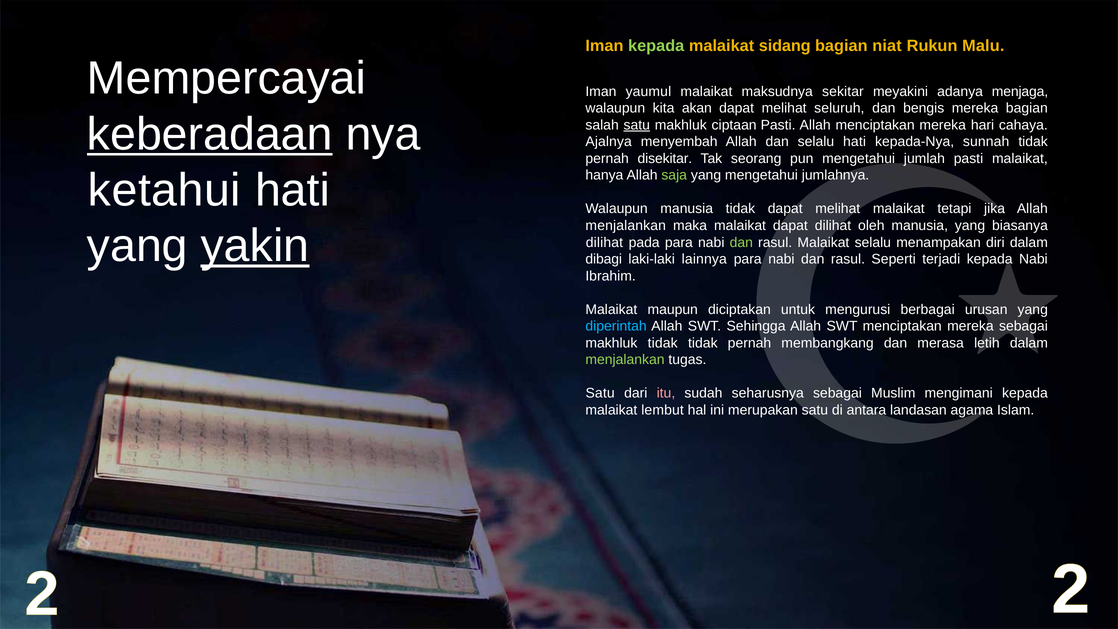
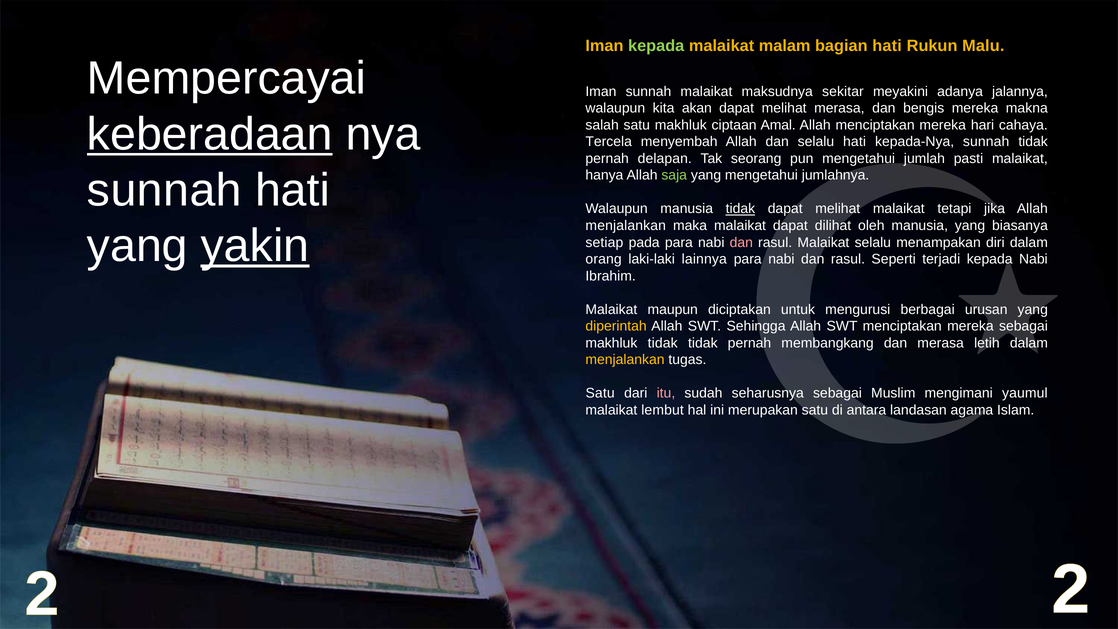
sidang: sidang -> malam (785, 46)
bagian niat: niat -> hati (887, 46)
Iman yaumul: yaumul -> sunnah (648, 91)
menjaga: menjaga -> jalannya (1020, 91)
melihat seluruh: seluruh -> merasa (839, 108)
mereka bagian: bagian -> makna (1027, 108)
satu underline: present -> none (637, 125)
ciptaan Pasti: Pasti -> Amal (778, 125)
Ajalnya: Ajalnya -> Tercela (609, 142)
disekitar: disekitar -> delapan (665, 159)
ketahui: ketahui -> sunnah (164, 190)
tidak underline: none -> present (740, 209)
dilihat: dilihat -> setiap (604, 242)
dan colour: light green -> pink (741, 242)
dibagi: dibagi -> orang (604, 259)
diperintah colour: light blue -> yellow (616, 326)
menjalankan colour: light green -> yellow (625, 360)
kepada: kepada -> yaumul (1025, 393)
